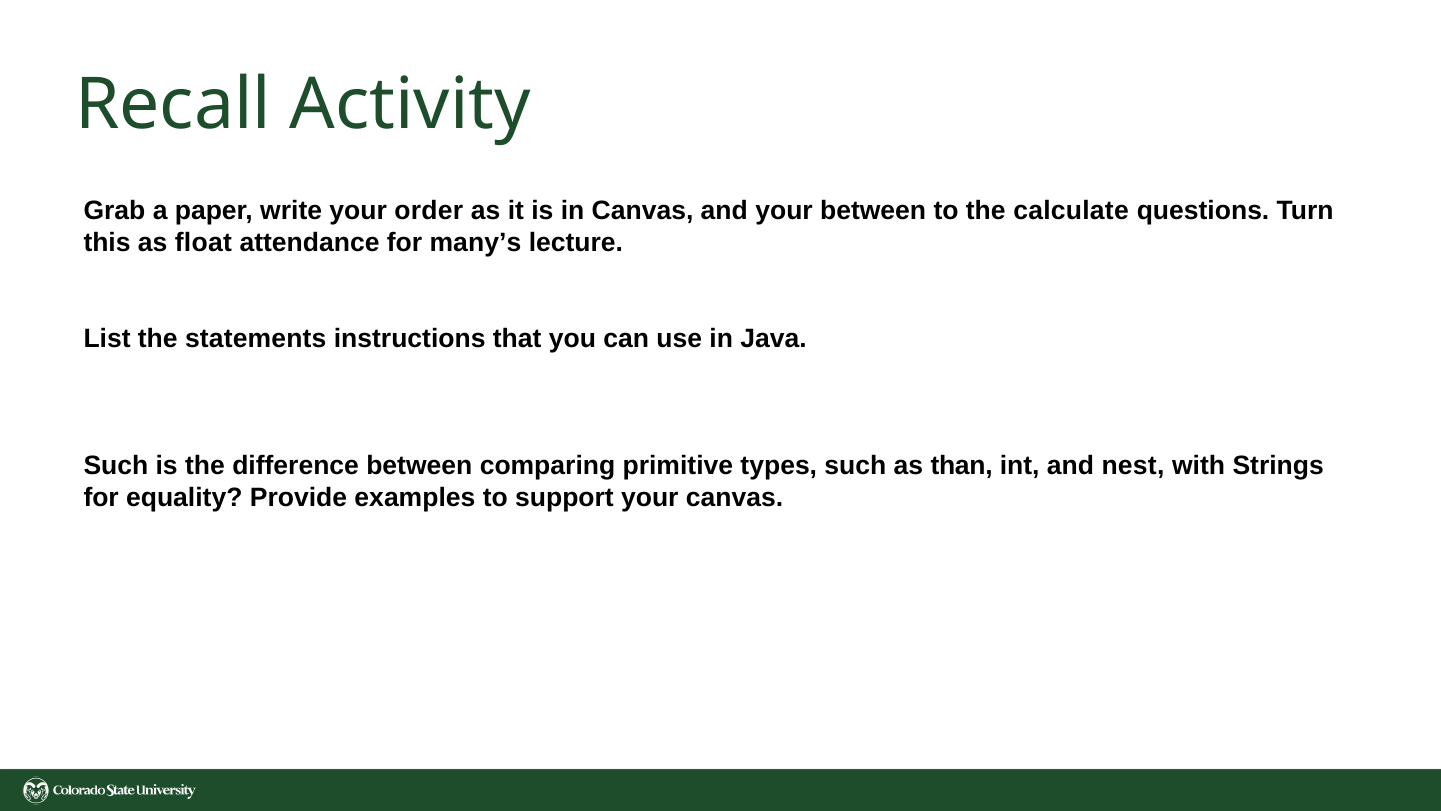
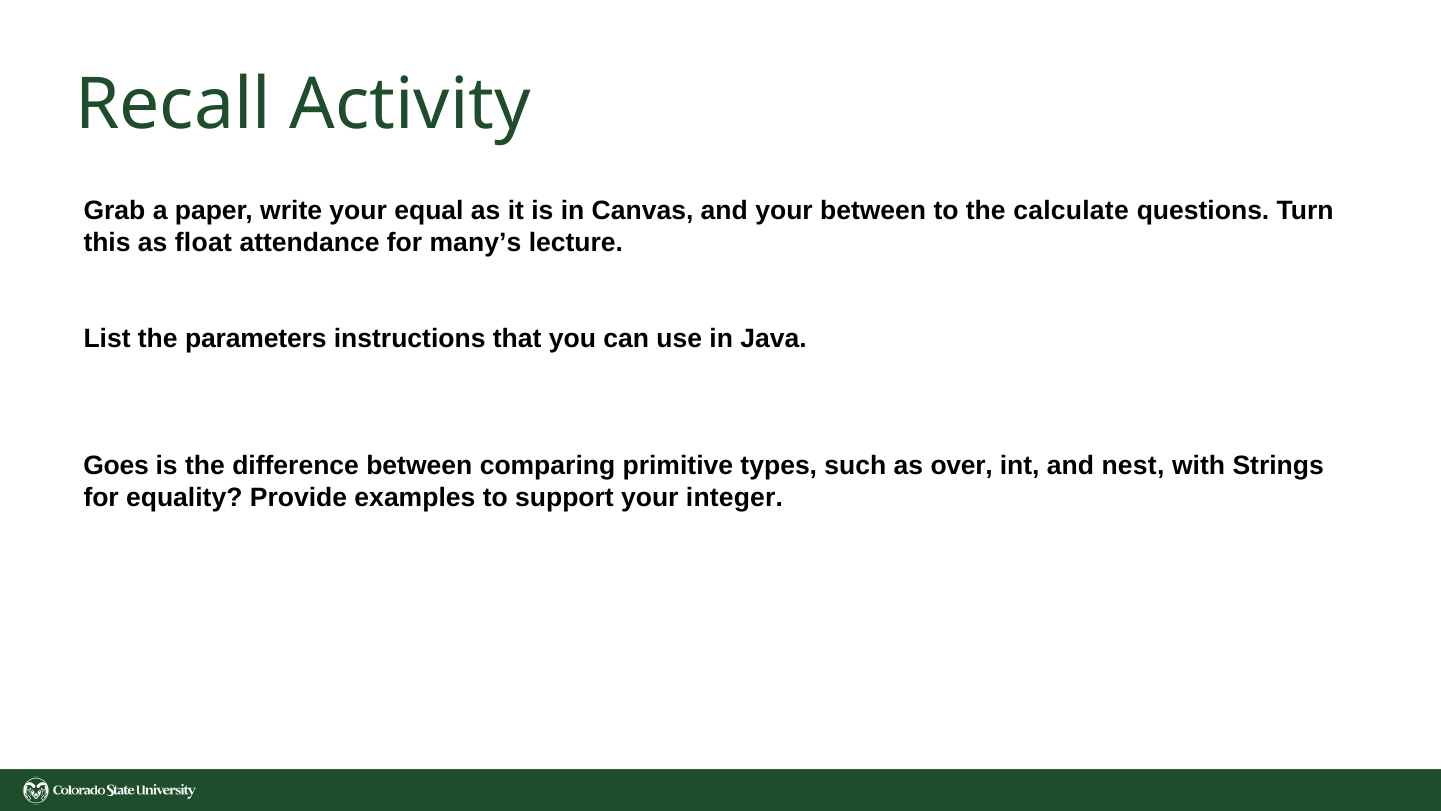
order: order -> equal (429, 211)
statements: statements -> parameters (256, 338)
Such: Such -> Goes (116, 465)
than: than -> over (962, 465)
your canvas: canvas -> integer (734, 497)
